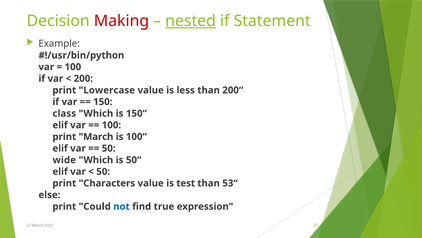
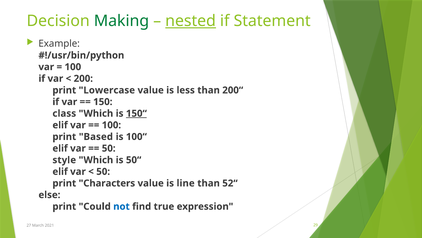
Making colour: red -> green (121, 21)
150“ underline: none -> present (136, 113)
print March: March -> Based (96, 136)
wide: wide -> style (64, 160)
test: test -> line (186, 183)
53“: 53“ -> 52“ (230, 183)
